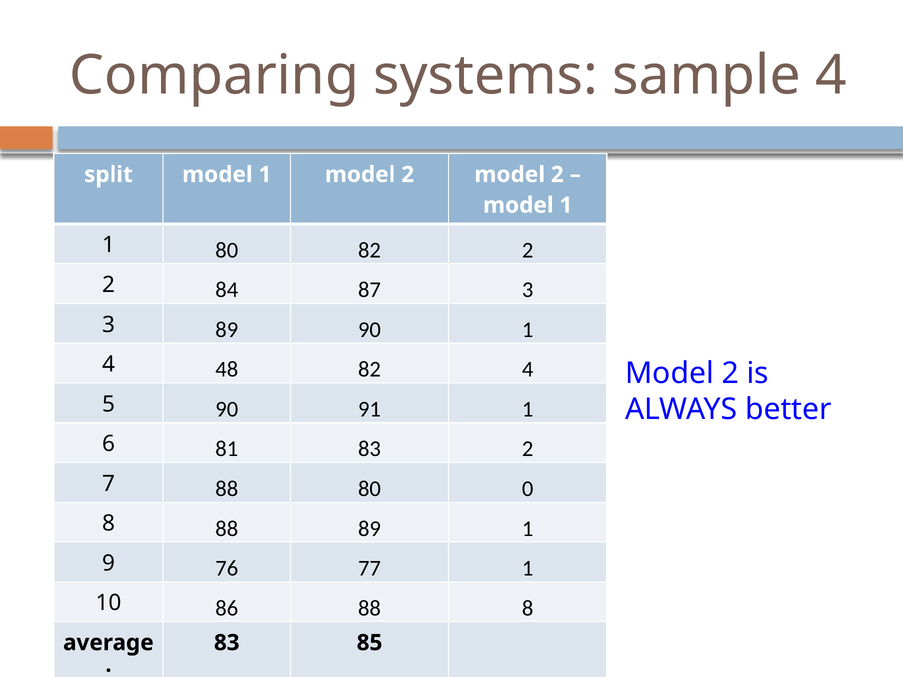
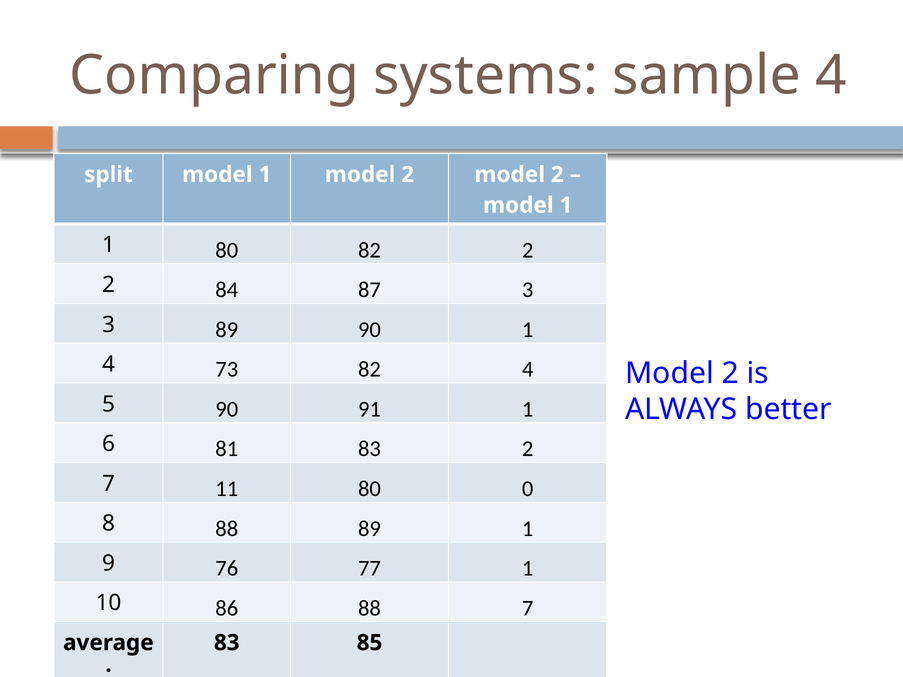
48: 48 -> 73 (227, 370)
7 88: 88 -> 11 (227, 489)
88 8: 8 -> 7 (528, 608)
